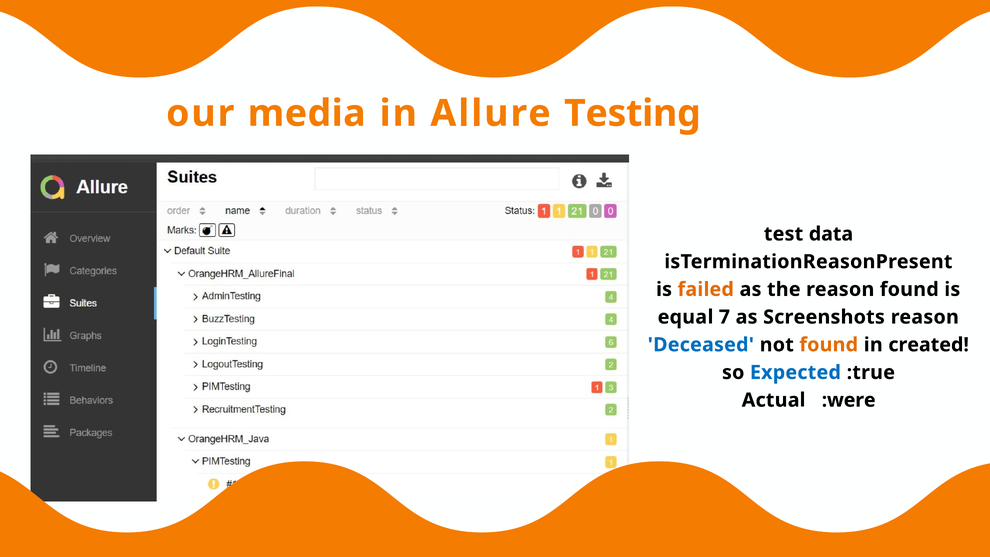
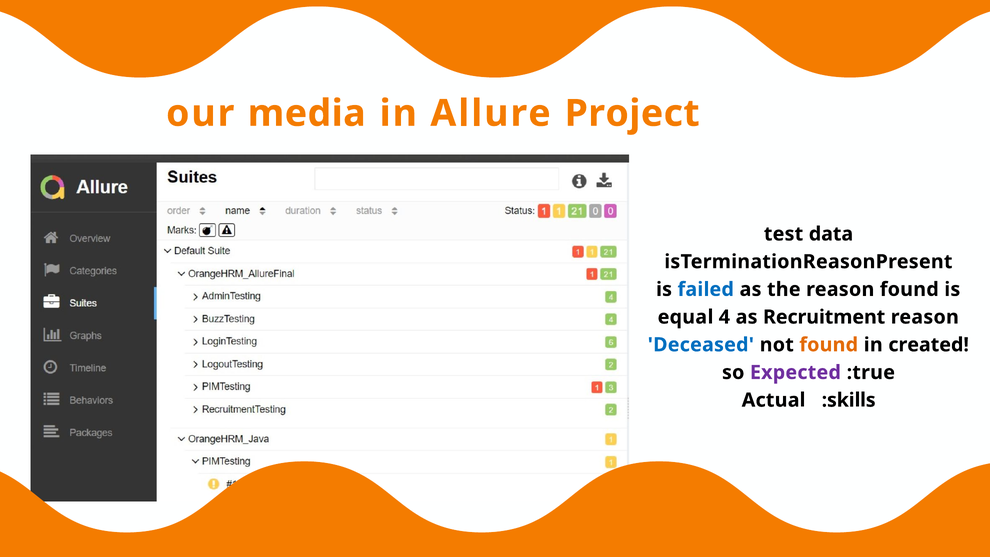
Testing: Testing -> Project (632, 113)
failed colour: orange -> blue (706, 289)
7: 7 -> 4 (724, 317)
Screenshots: Screenshots -> Recruitment (824, 317)
Expected colour: blue -> purple (795, 372)
:were: :were -> :skills (849, 400)
